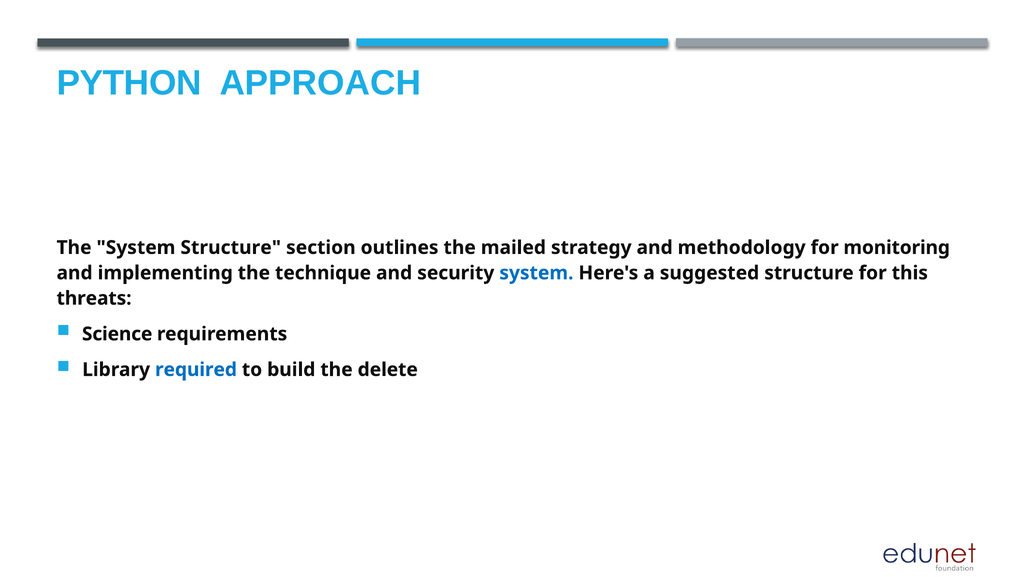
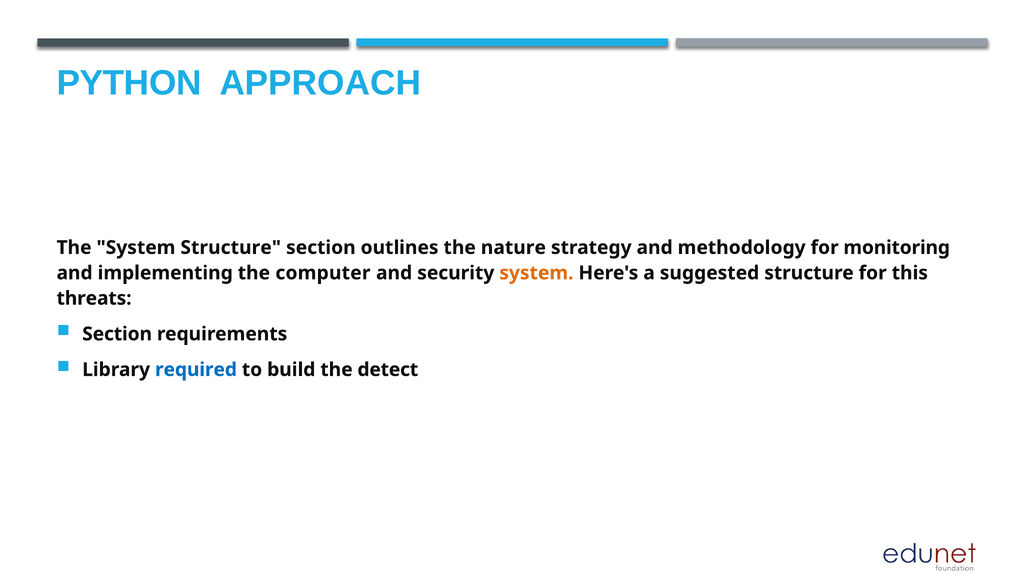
mailed: mailed -> nature (513, 247)
technique: technique -> computer (323, 273)
system colour: blue -> orange (536, 273)
Science: Science -> Section (117, 334)
delete: delete -> detect (388, 369)
